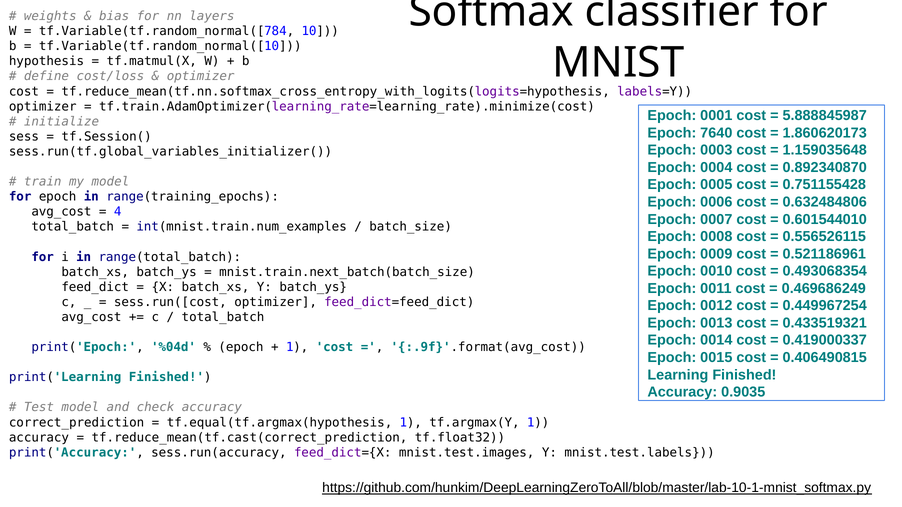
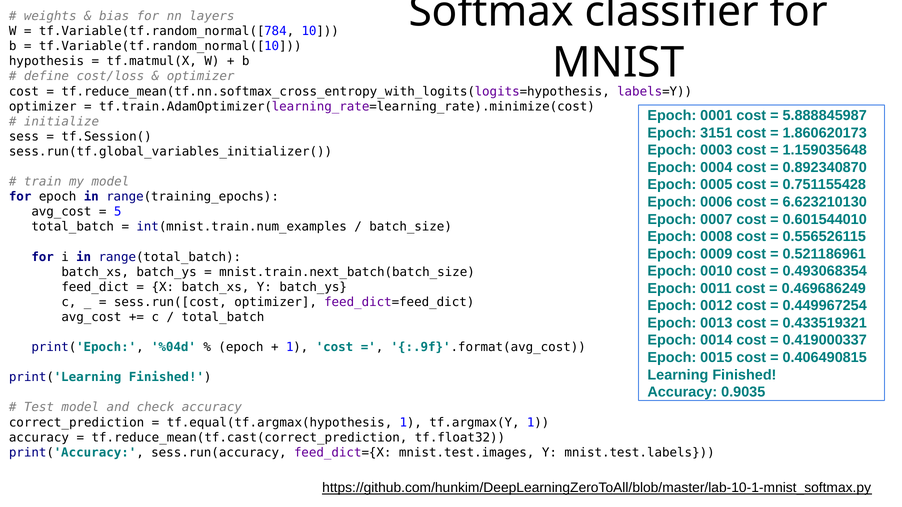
7640: 7640 -> 3151 (716, 133)
0.632484806: 0.632484806 -> 6.623210130 (825, 202)
4: 4 -> 5 (118, 212)
